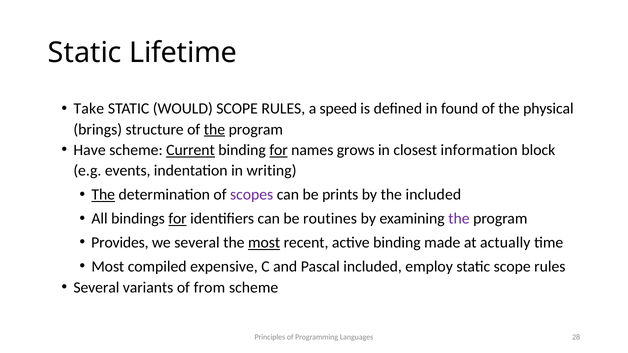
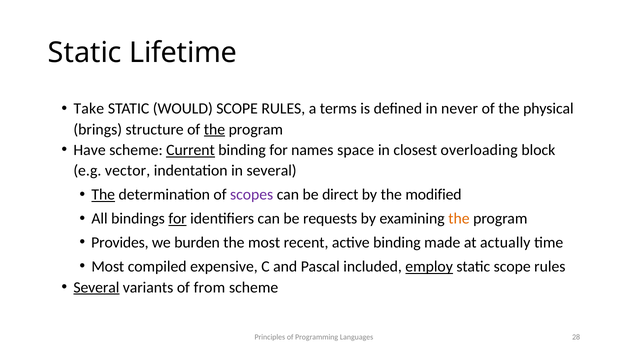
speed: speed -> terms (338, 109)
found: found -> never (460, 109)
for underline: present -> none (279, 150)
grows: grows -> space (356, 150)
information: information -> overloading (479, 150)
events: events -> vector (128, 171)
in writing: writing -> several (272, 171)
prints: prints -> direct (340, 195)
the included: included -> modified (434, 195)
routines: routines -> requests (330, 219)
the colour: purple -> orange (459, 219)
we several: several -> burden (197, 243)
most underline: present -> none (264, 243)
employ underline: none -> present (429, 267)
Several underline: none -> present (96, 288)
